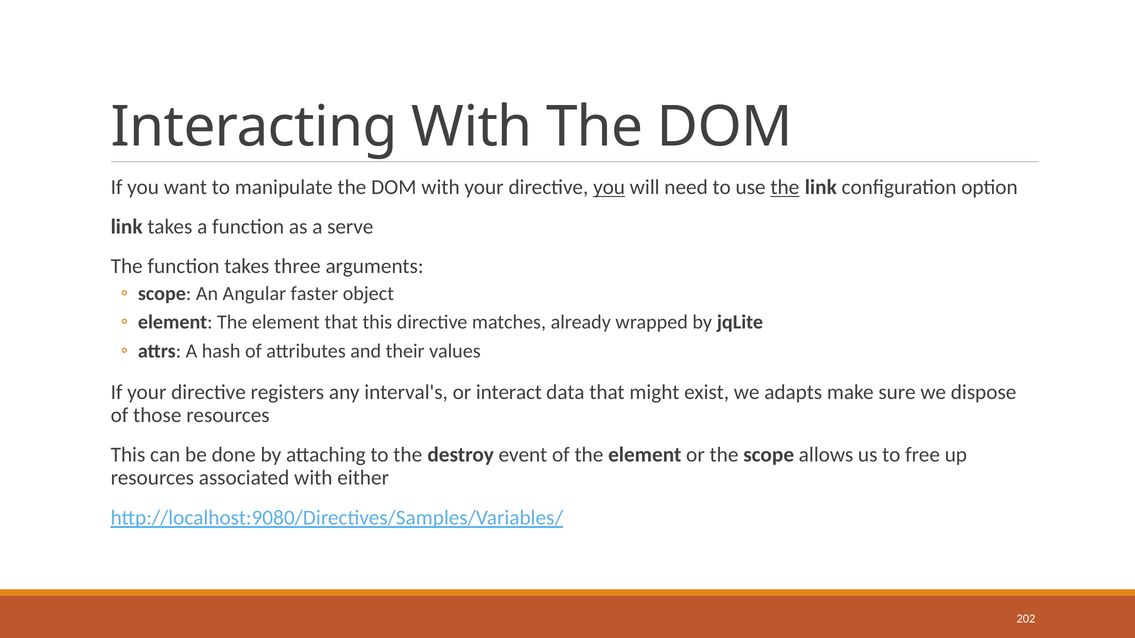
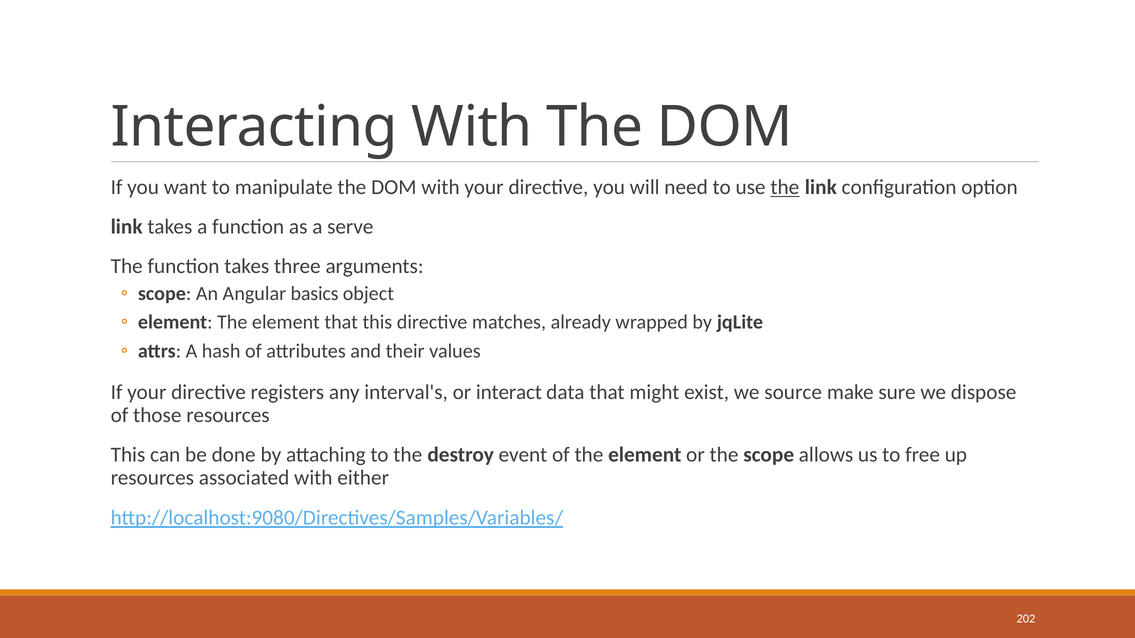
you underline: present -> none (609, 187)
faster: faster -> basics (315, 294)
adapts: adapts -> source (793, 393)
